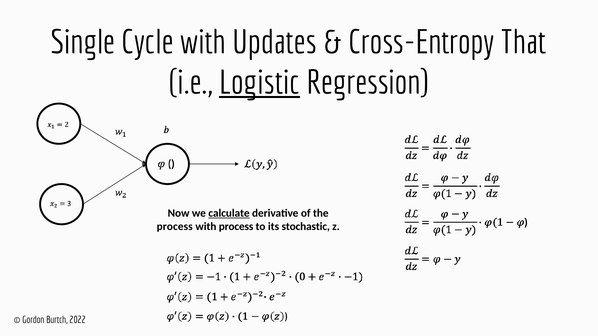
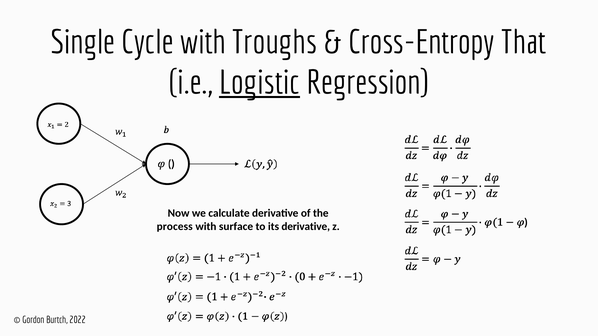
Updates: Updates -> Troughs (275, 42)
calculate underline: present -> none (229, 213)
with process: process -> surface (236, 227)
its stochastic: stochastic -> derivative (306, 227)
